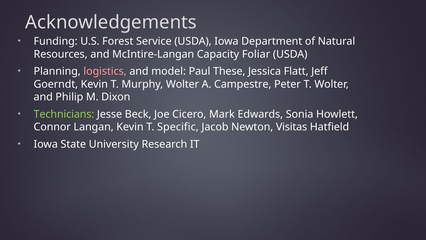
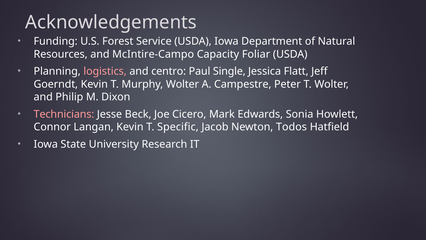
McIntire-Langan: McIntire-Langan -> McIntire-Campo (153, 54)
model: model -> centro (169, 71)
These: These -> Single (229, 71)
Technicians colour: light green -> pink (64, 114)
Visitas: Visitas -> Todos (291, 127)
